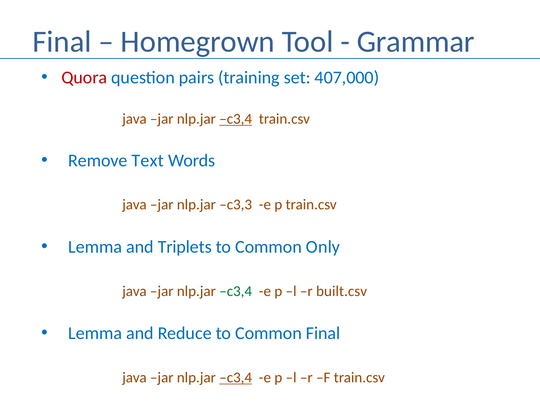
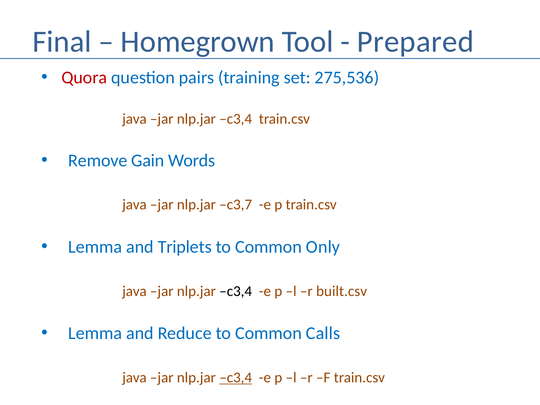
Grammar: Grammar -> Prepared (415, 42)
407,000: 407,000 -> 275,536 (347, 78)
c3,4 underline: present -> none (236, 119)
Text: Text -> Gain (148, 161)
c3,3: c3,3 -> c3,7 (236, 205)
c3,4 colour: green -> black (236, 291)
Common Final: Final -> Calls (323, 333)
